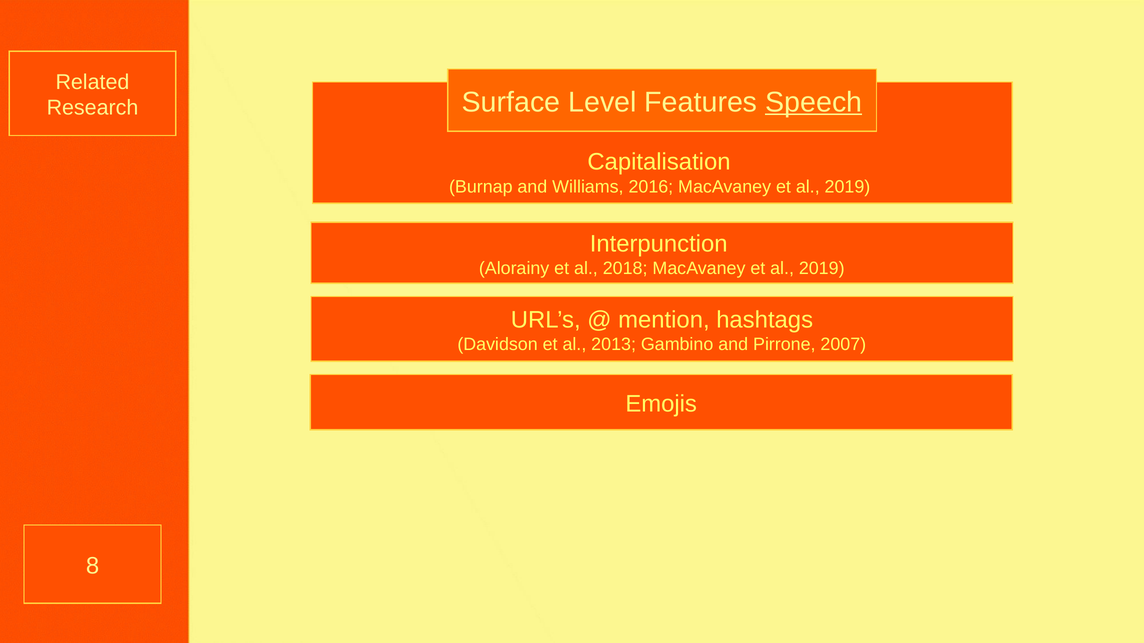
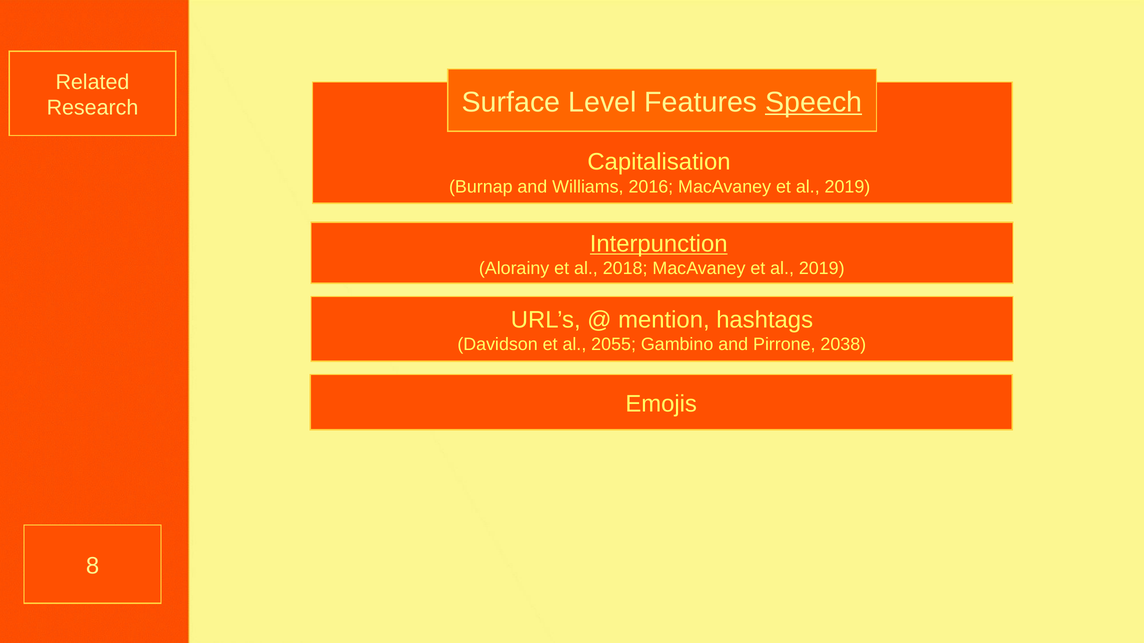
Interpunction underline: none -> present (659, 244)
2013: 2013 -> 2055 (614, 345)
2007: 2007 -> 2038 (843, 345)
